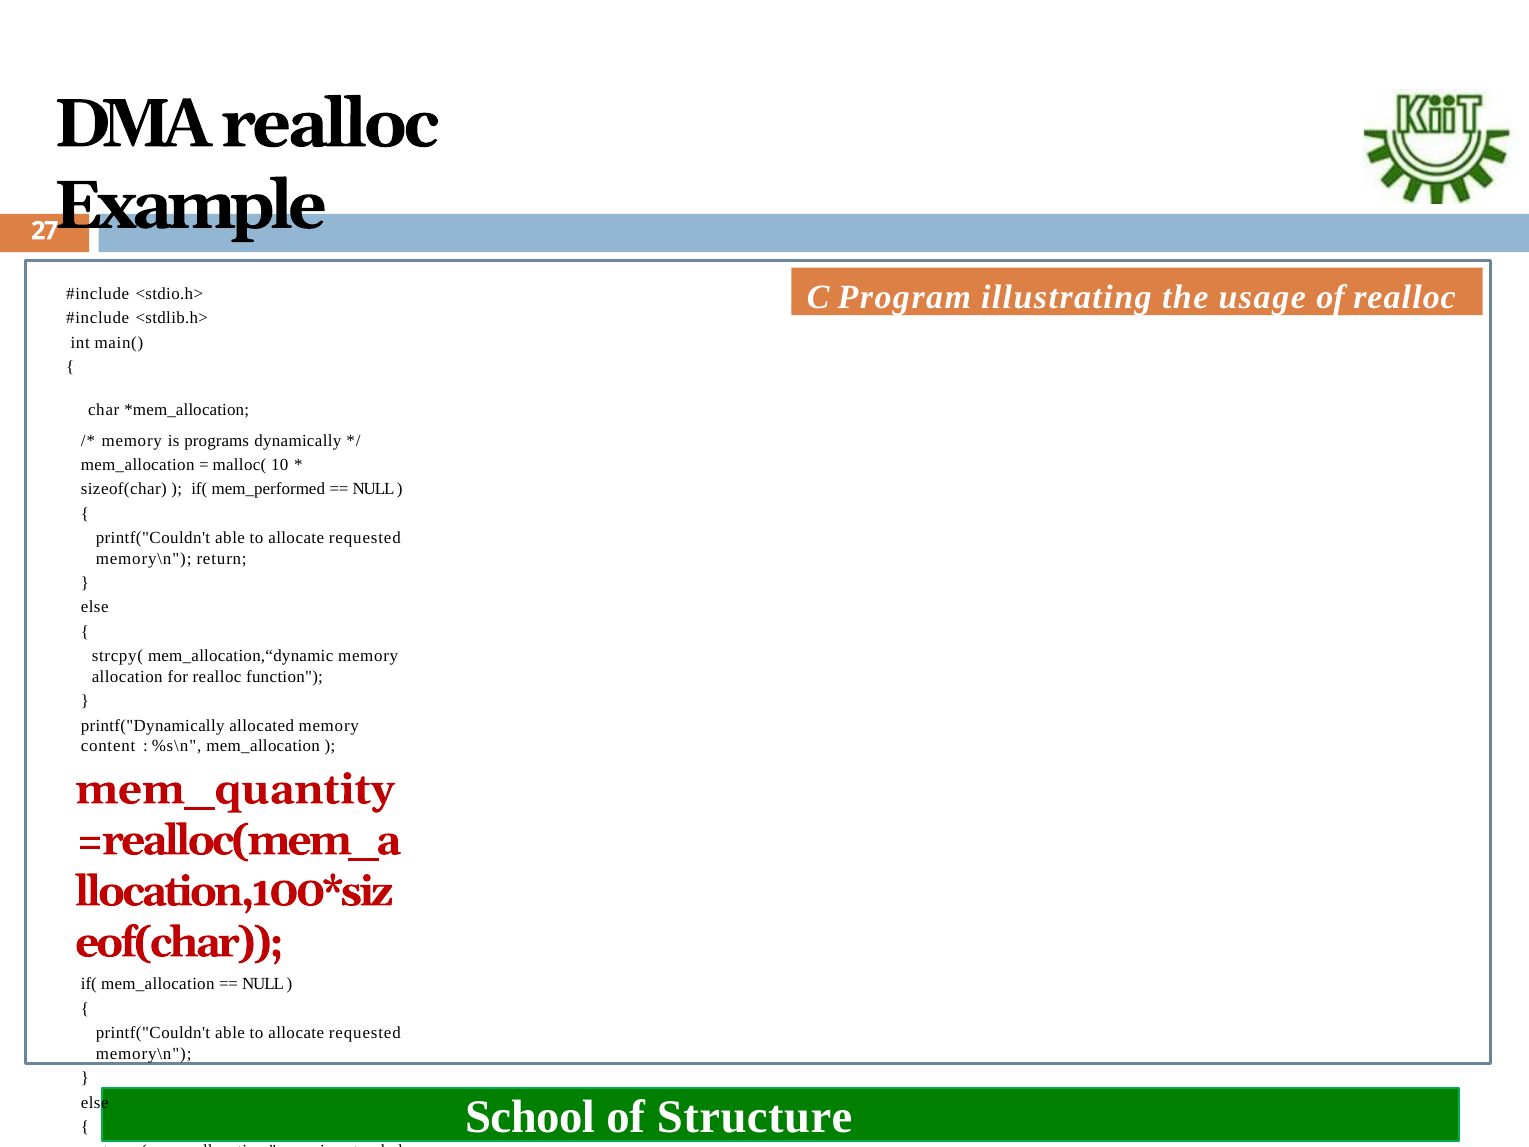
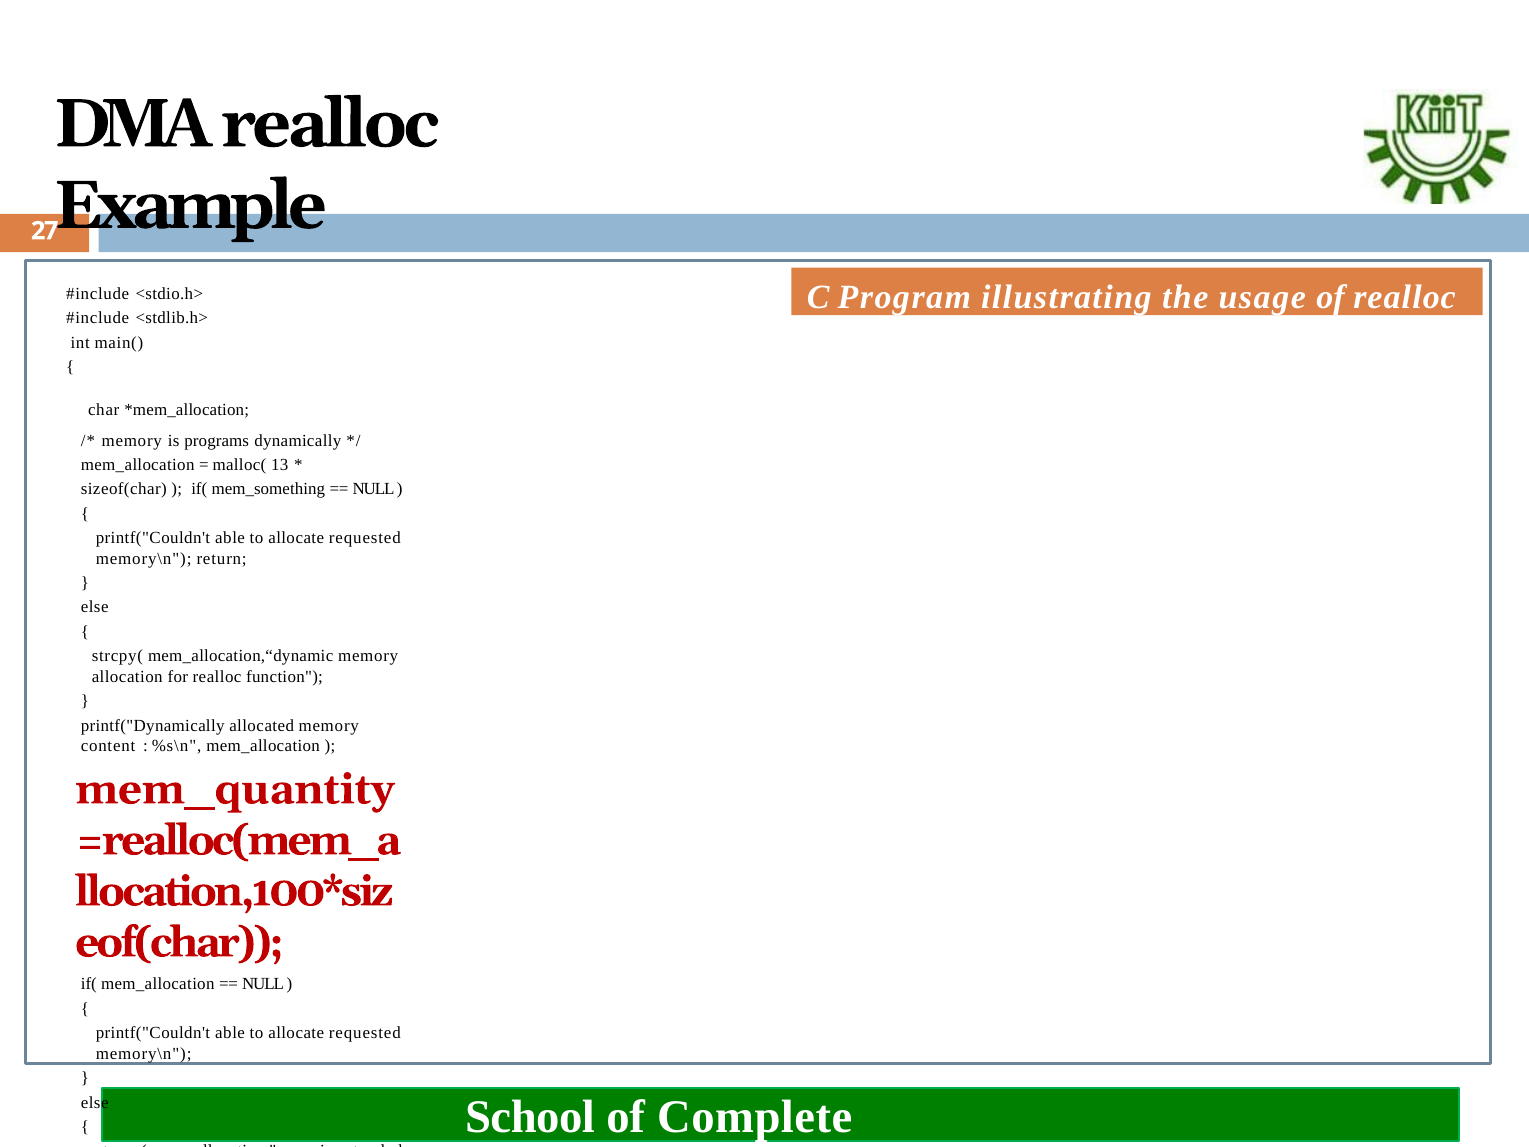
10: 10 -> 13 (280, 465)
mem_performed: mem_performed -> mem_something (268, 489)
Structure: Structure -> Complete (755, 1117)
